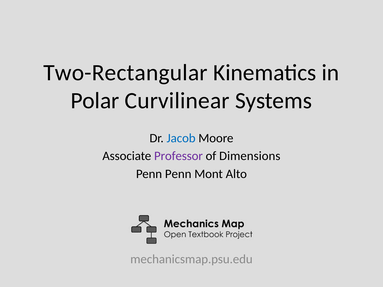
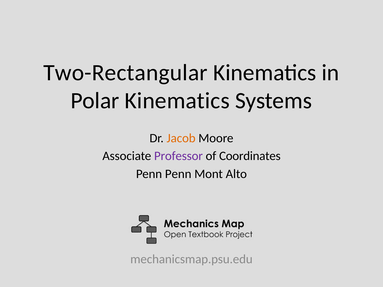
Polar Curvilinear: Curvilinear -> Kinematics (177, 101)
Jacob colour: blue -> orange (181, 138)
Dimensions: Dimensions -> Coordinates (250, 156)
